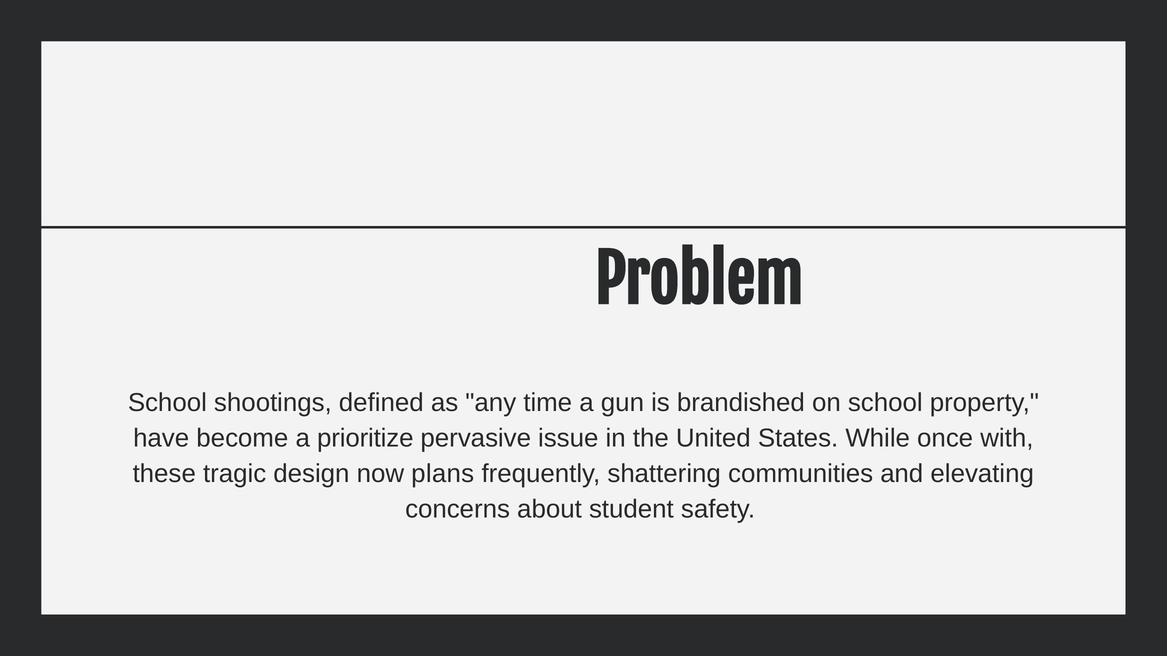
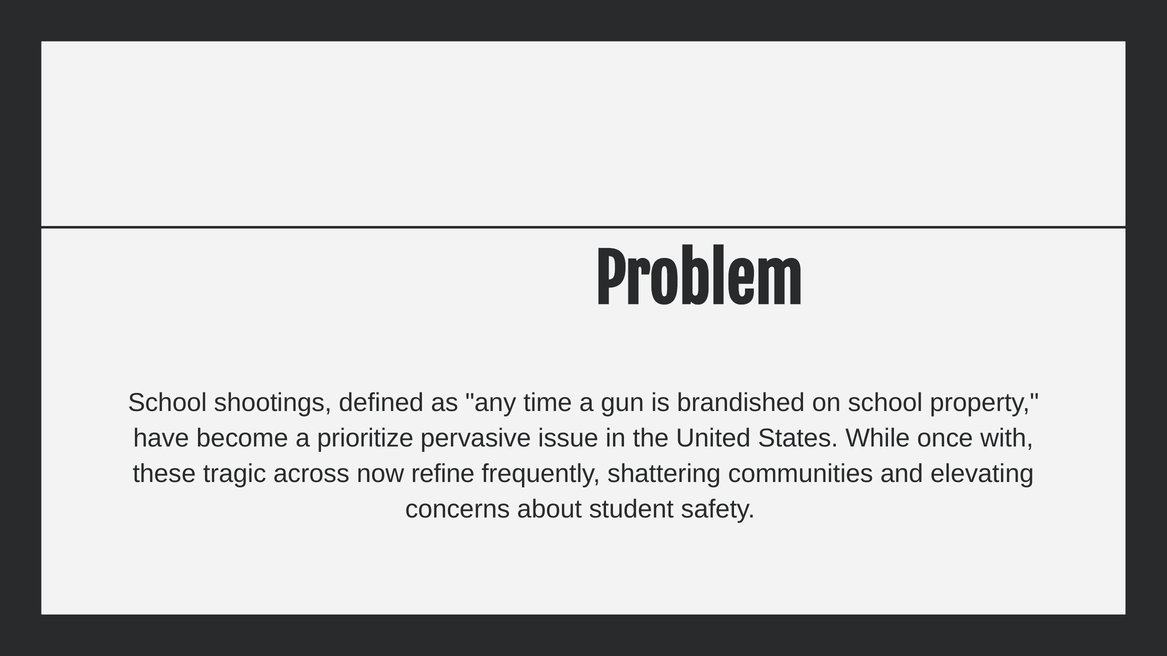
design: design -> across (311, 474)
plans: plans -> refine (443, 474)
